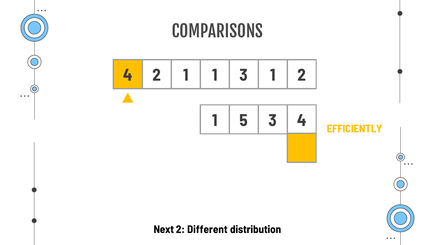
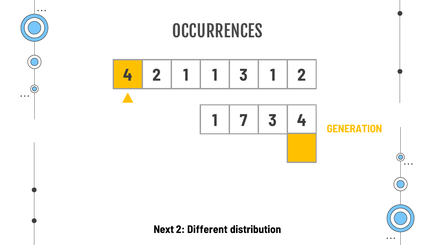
COMPARISONS: COMPARISONS -> OCCURRENCES (217, 32)
5: 5 -> 7 (244, 120)
EFFICIENTLY: EFFICIENTLY -> GENERATION (354, 129)
